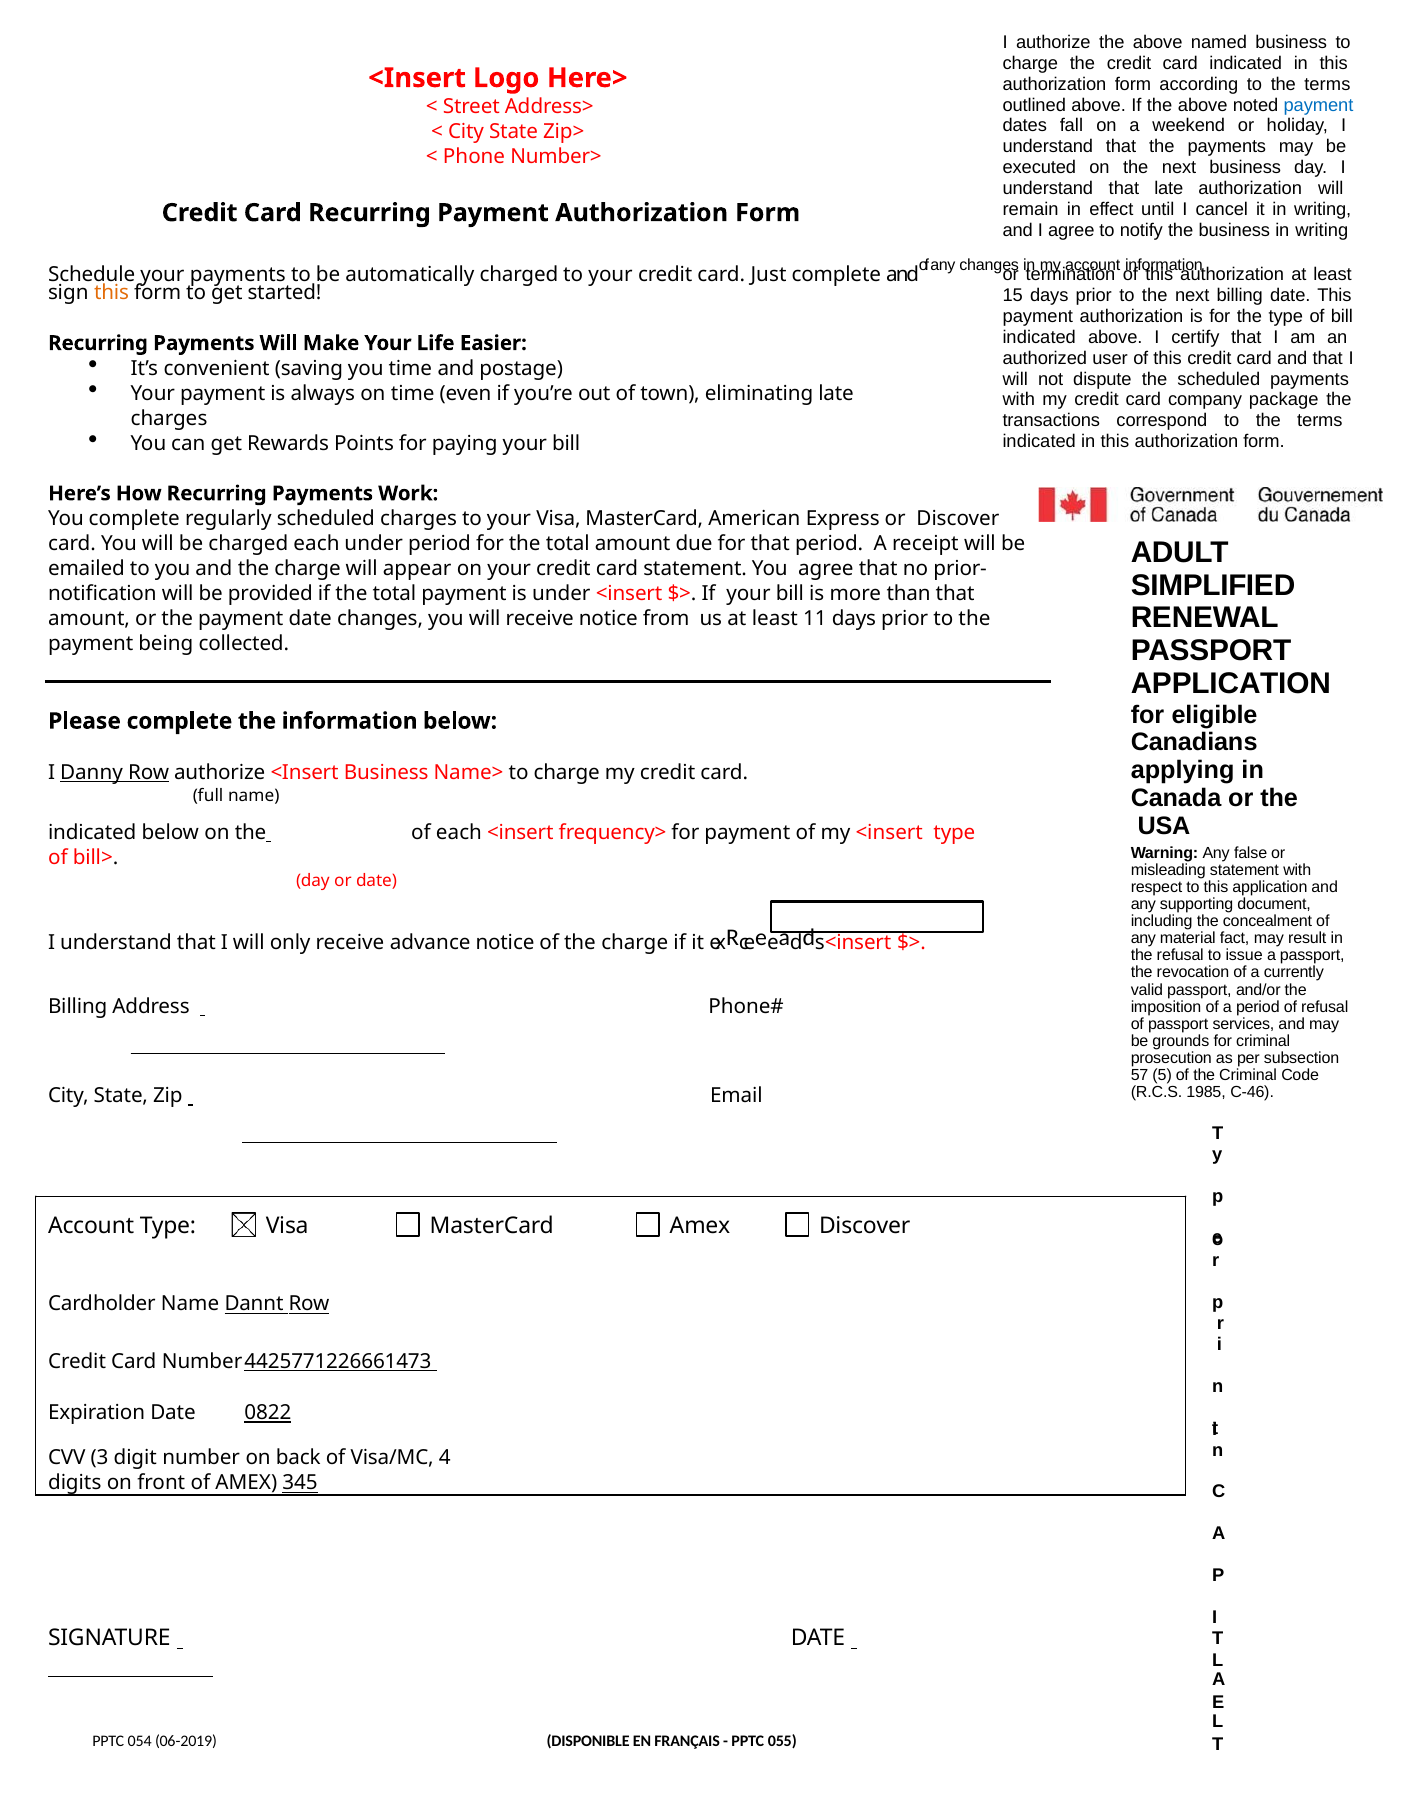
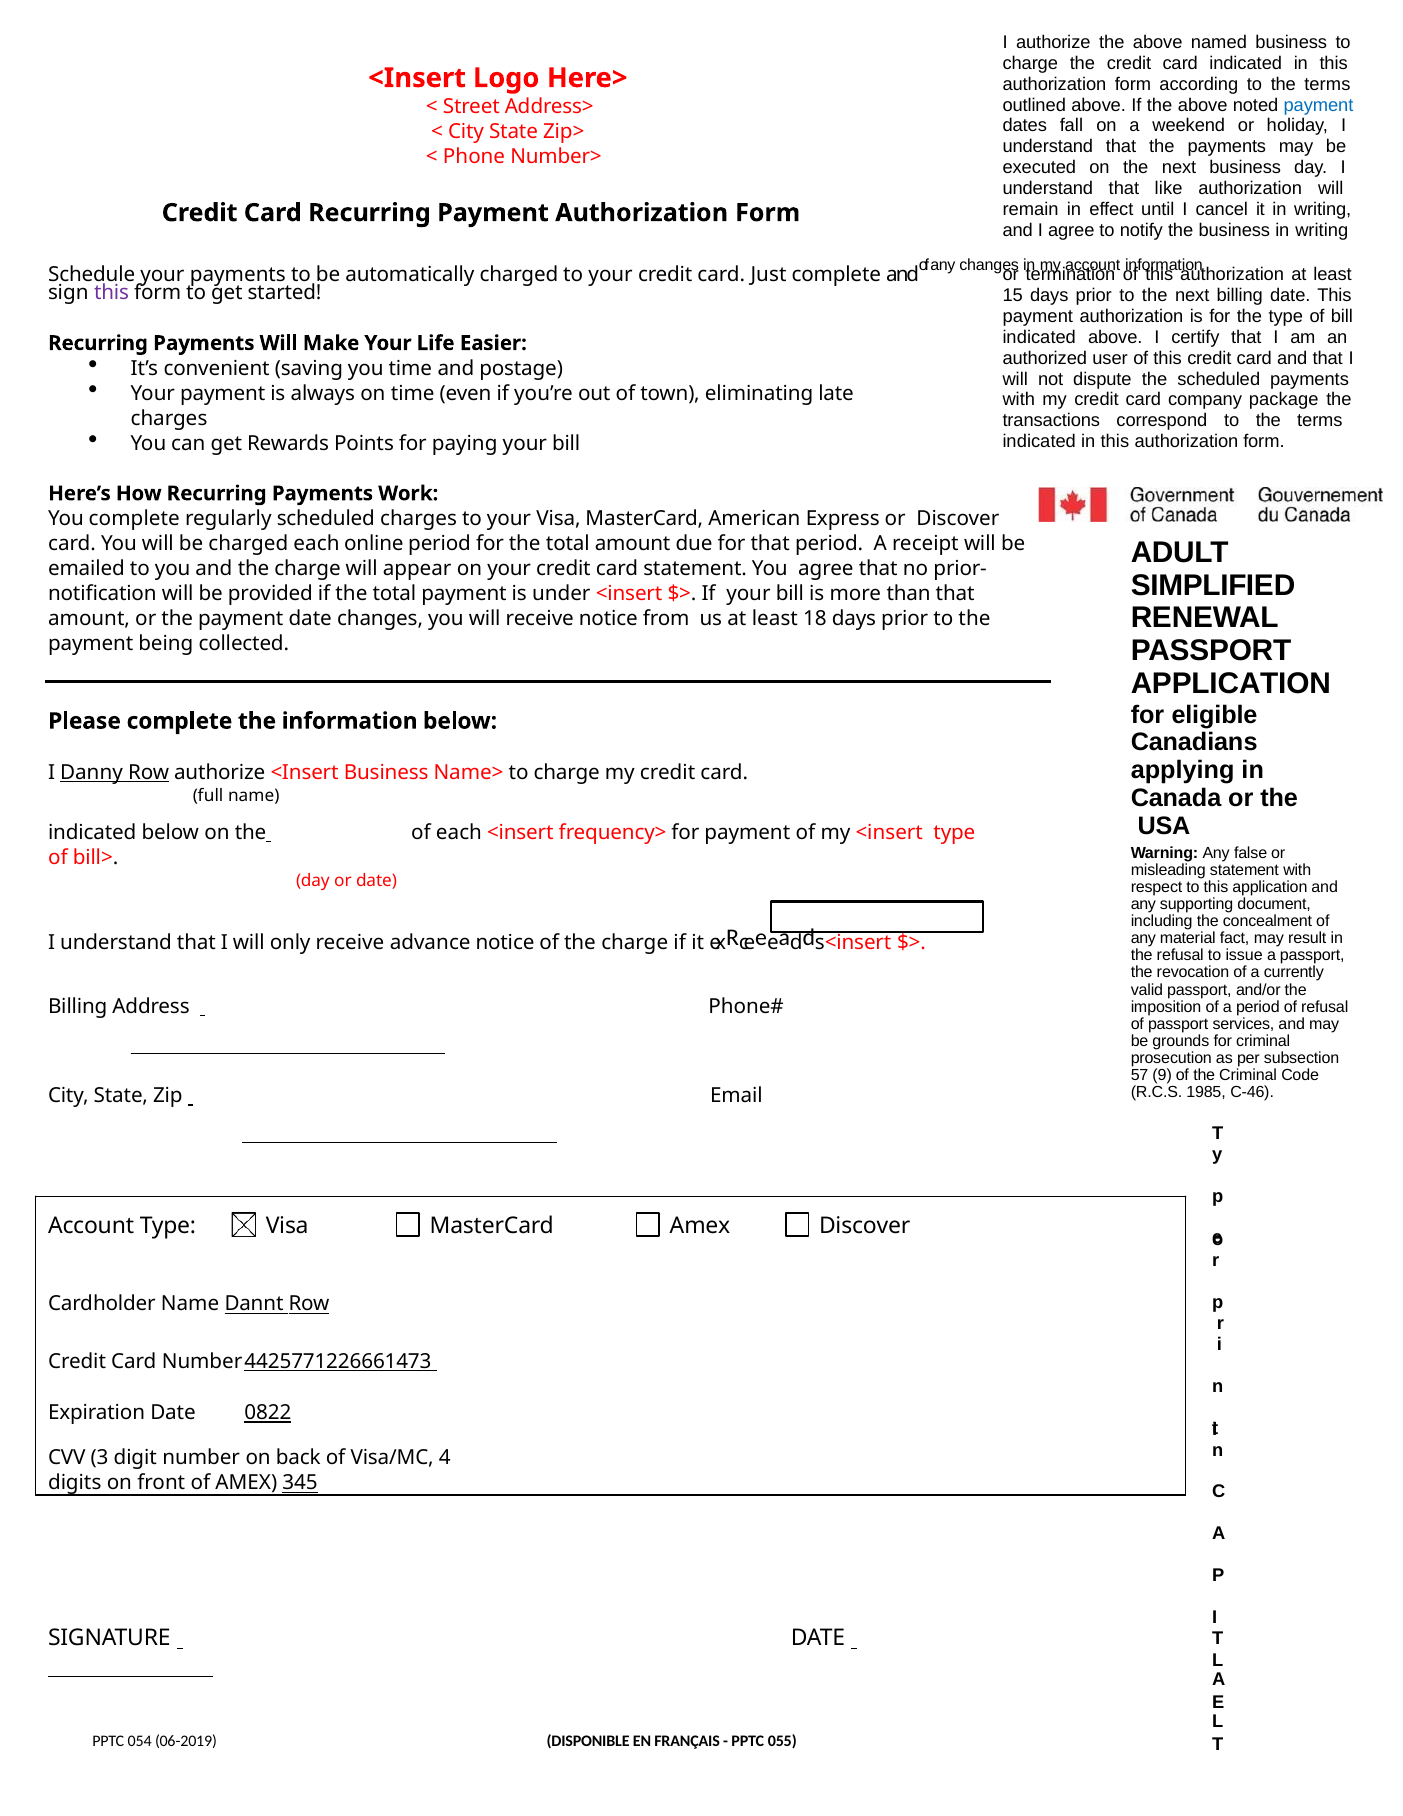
that late: late -> like (1169, 188)
this colour: orange -> purple (112, 293)
each under: under -> online (374, 544)
11: 11 -> 18 (815, 619)
5: 5 -> 9 (1162, 1075)
